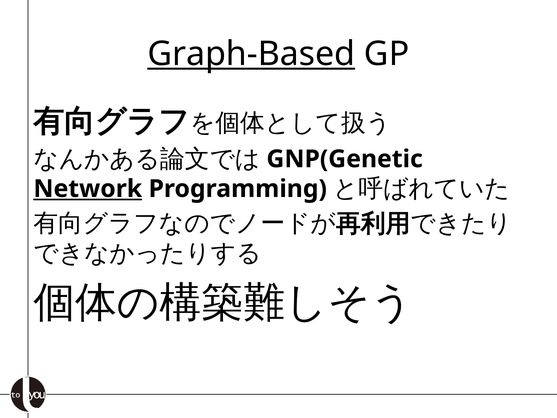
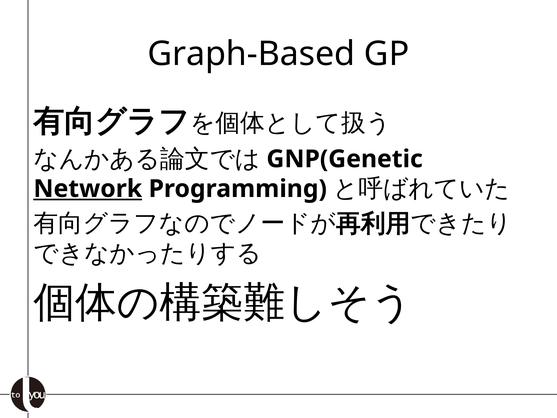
Graph-Based underline: present -> none (251, 54)
